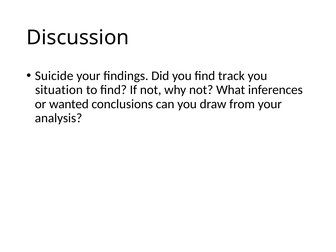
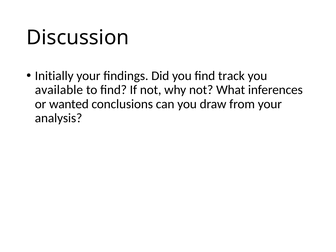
Suicide: Suicide -> Initially (54, 76)
situation: situation -> available (59, 90)
